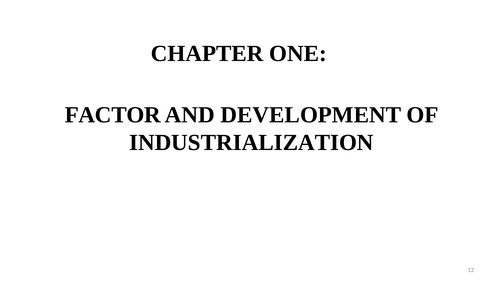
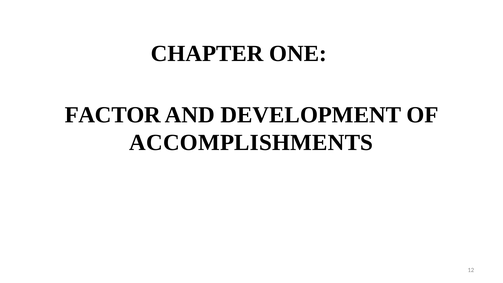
INDUSTRIALIZATION: INDUSTRIALIZATION -> ACCOMPLISHMENTS (251, 143)
